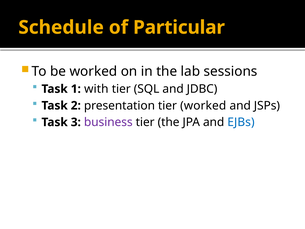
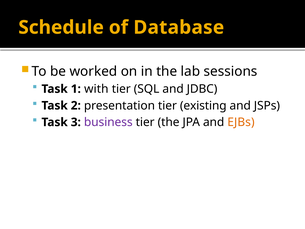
Particular: Particular -> Database (179, 27)
tier worked: worked -> existing (203, 105)
EJBs colour: blue -> orange (241, 122)
